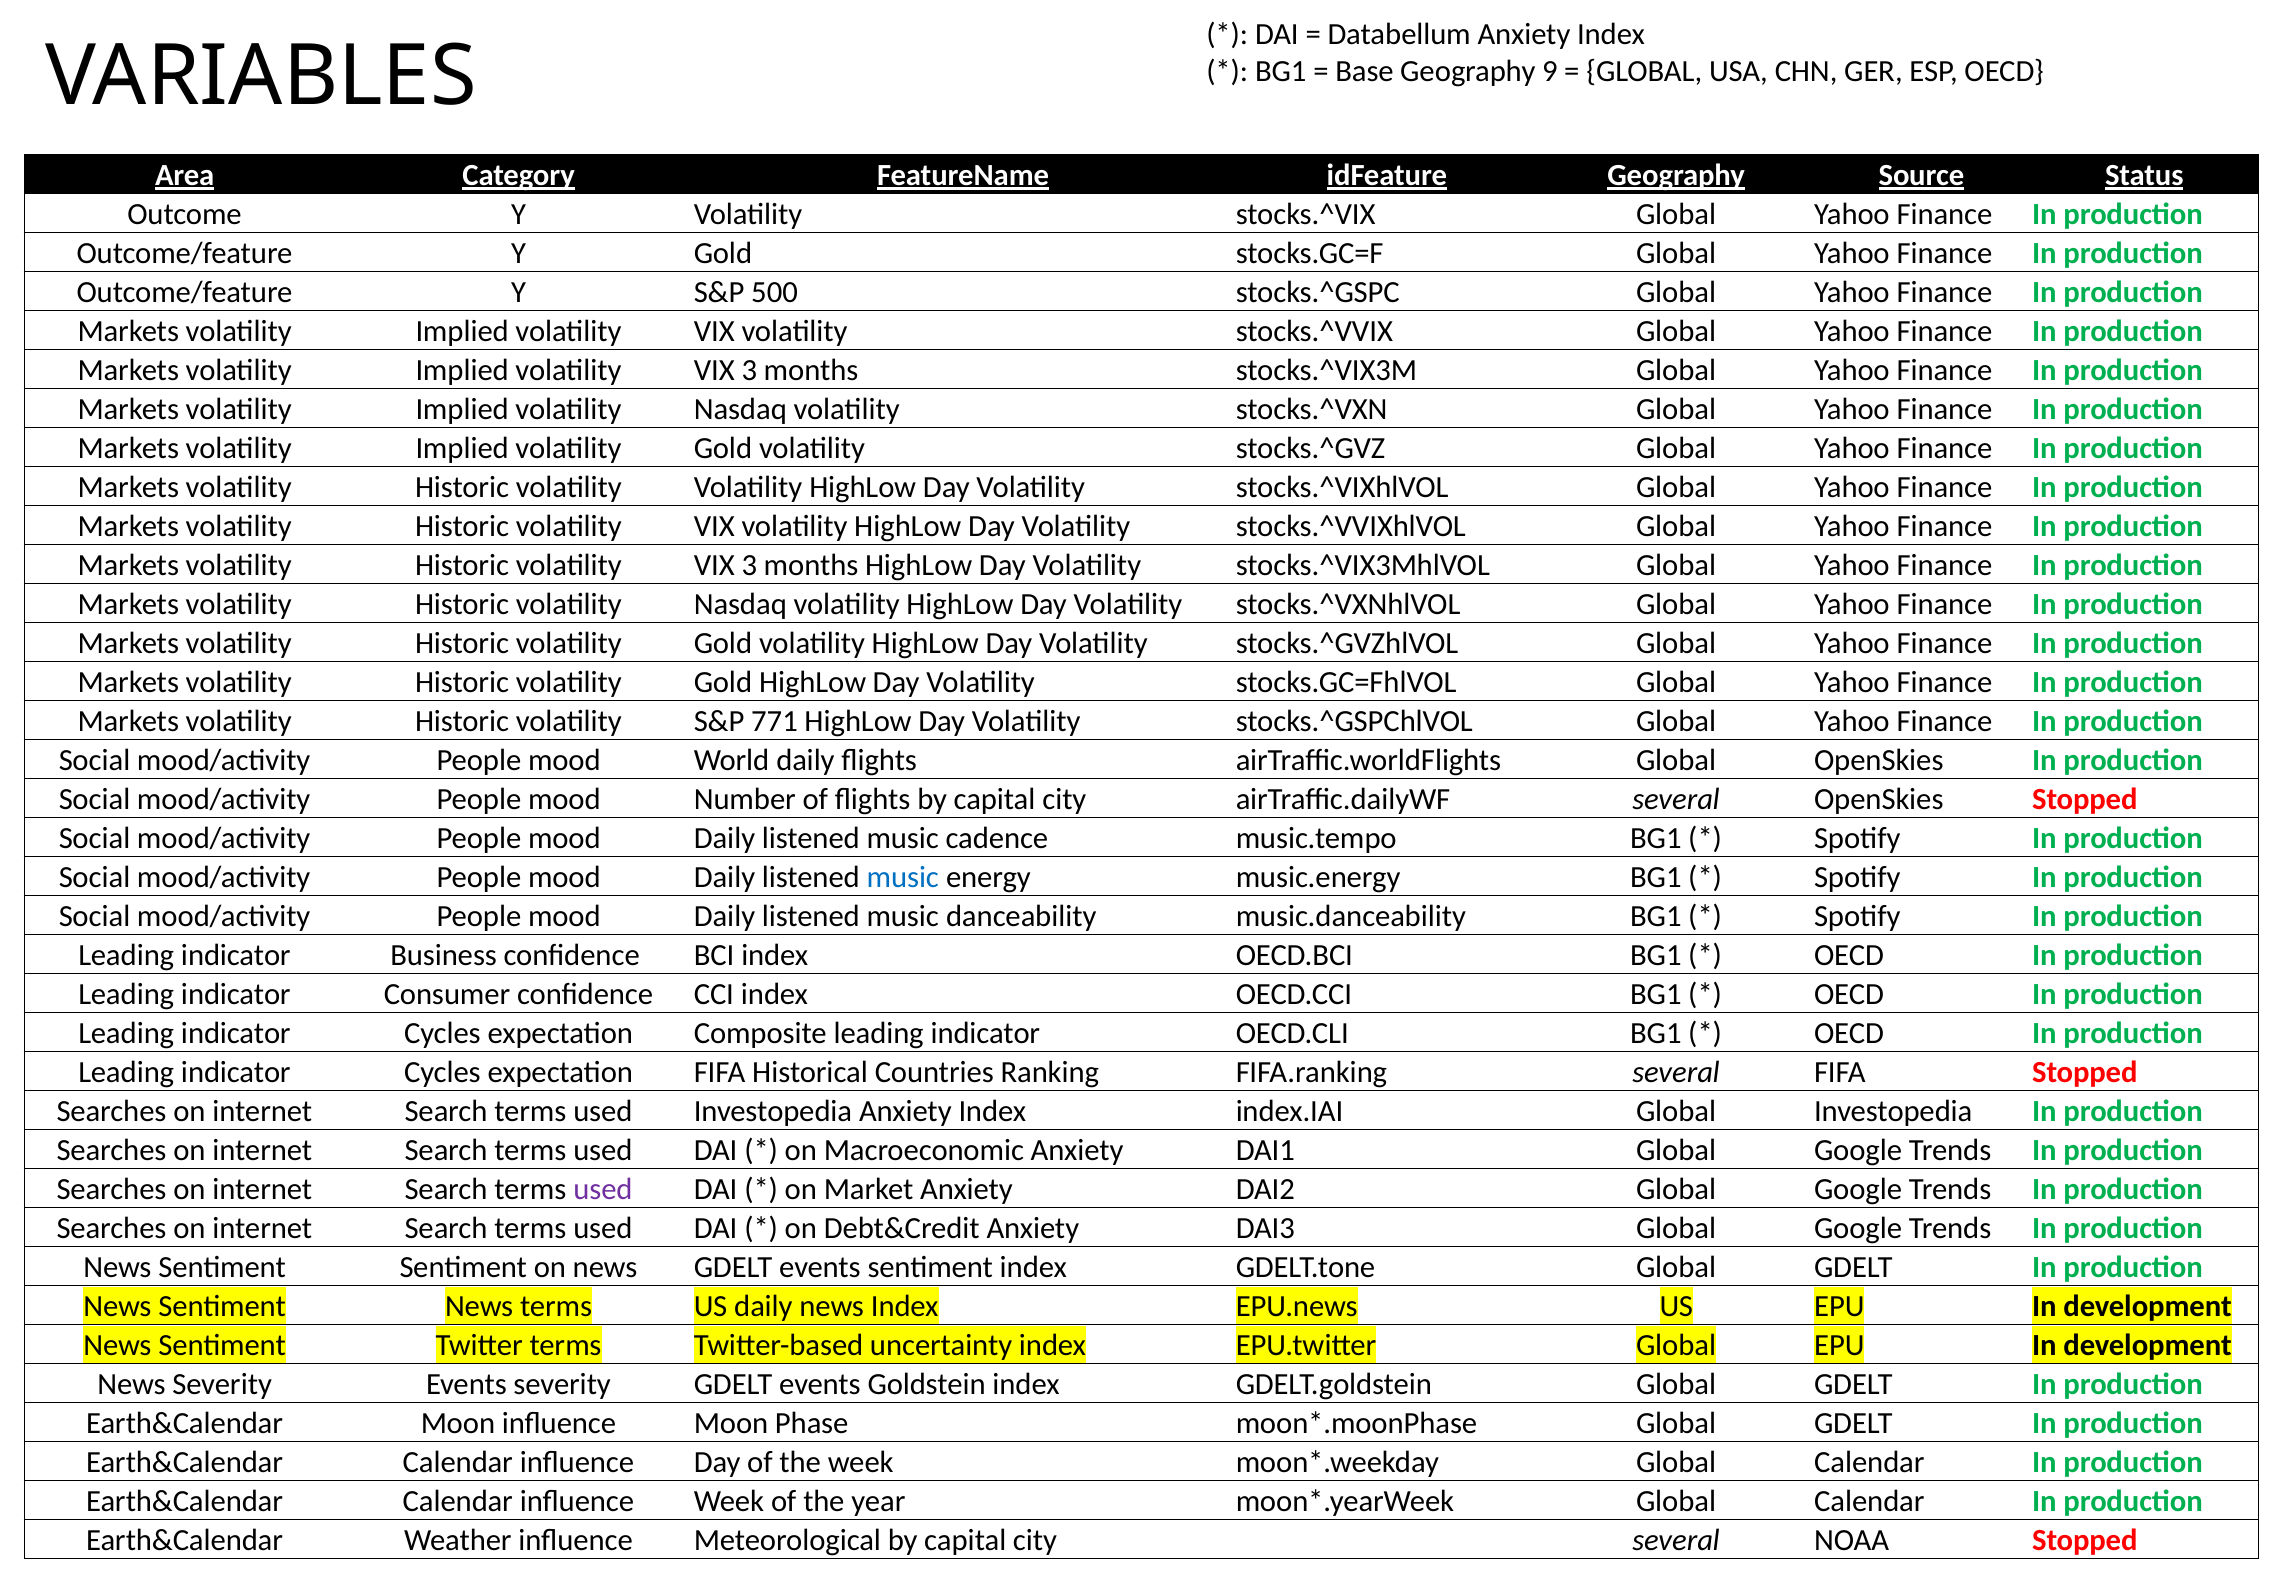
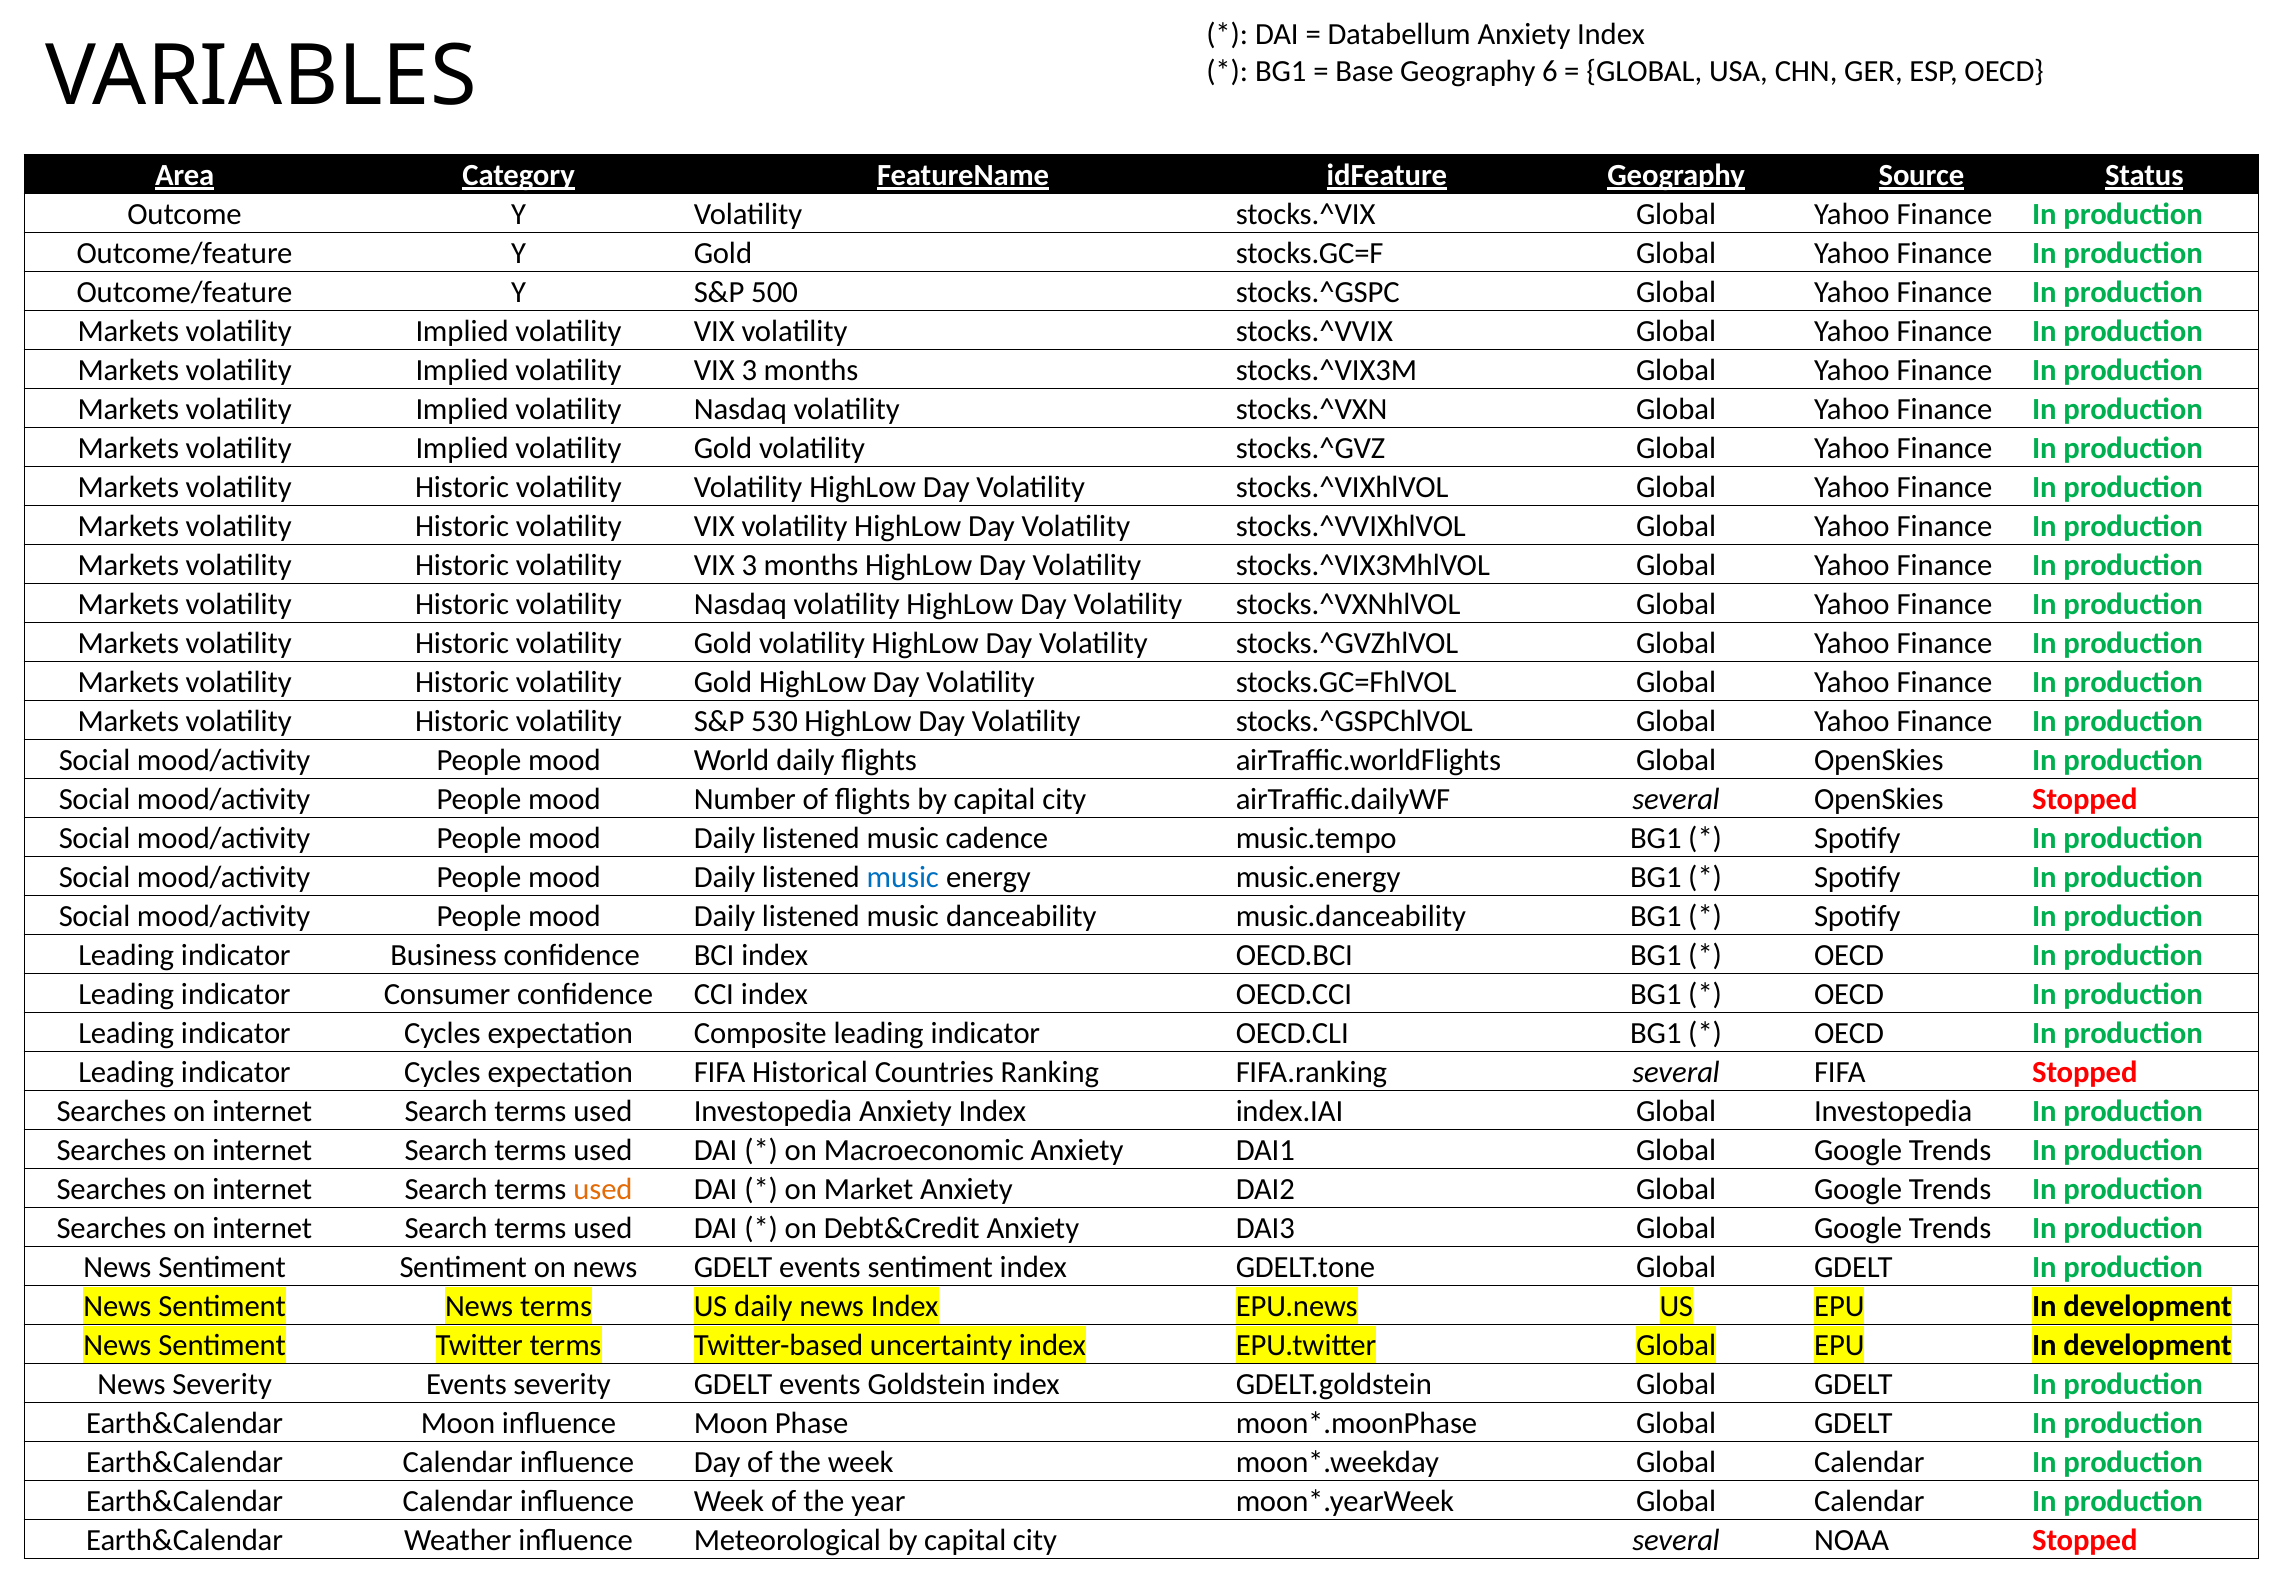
9: 9 -> 6 (1550, 71)
771: 771 -> 530 (774, 721)
used colour: purple -> orange (603, 1189)
